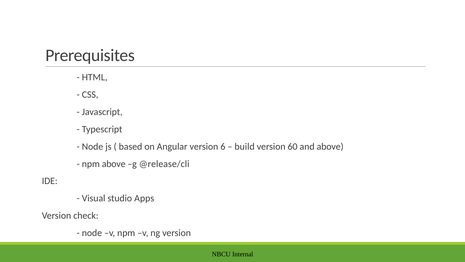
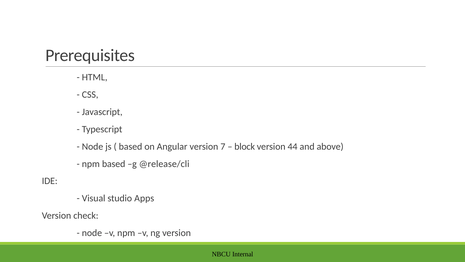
6: 6 -> 7 (223, 146)
build: build -> block (245, 146)
60: 60 -> 44 (293, 146)
npm above: above -> based (114, 164)
